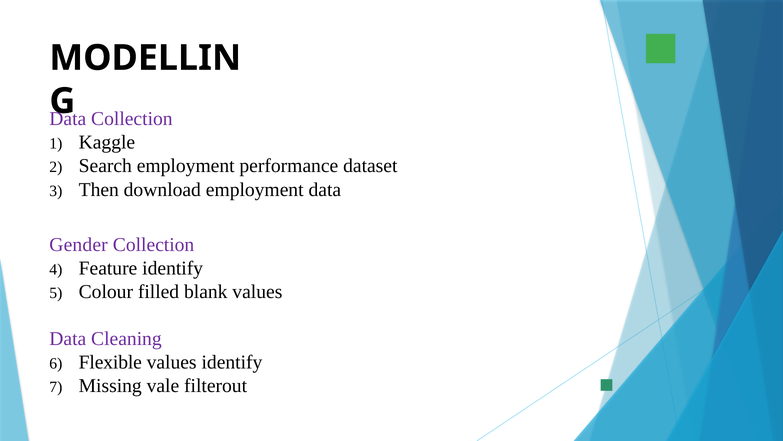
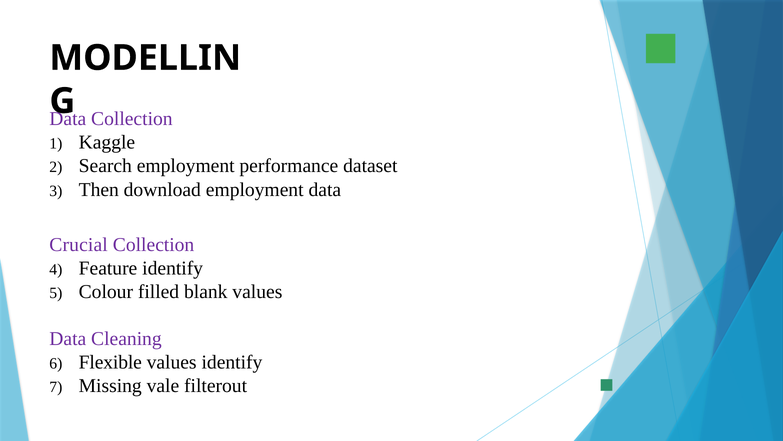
Gender: Gender -> Crucial (79, 244)
